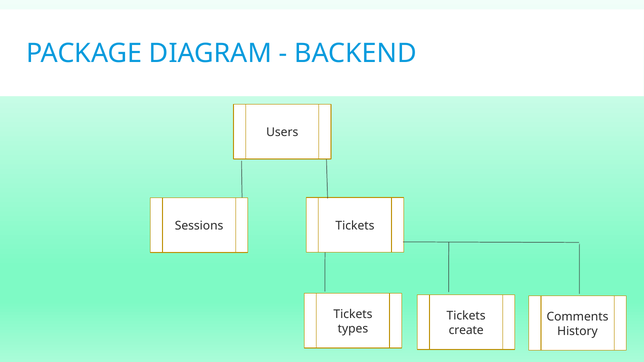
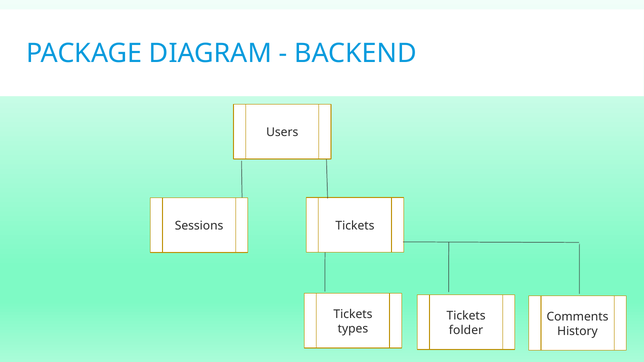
create: create -> folder (466, 330)
